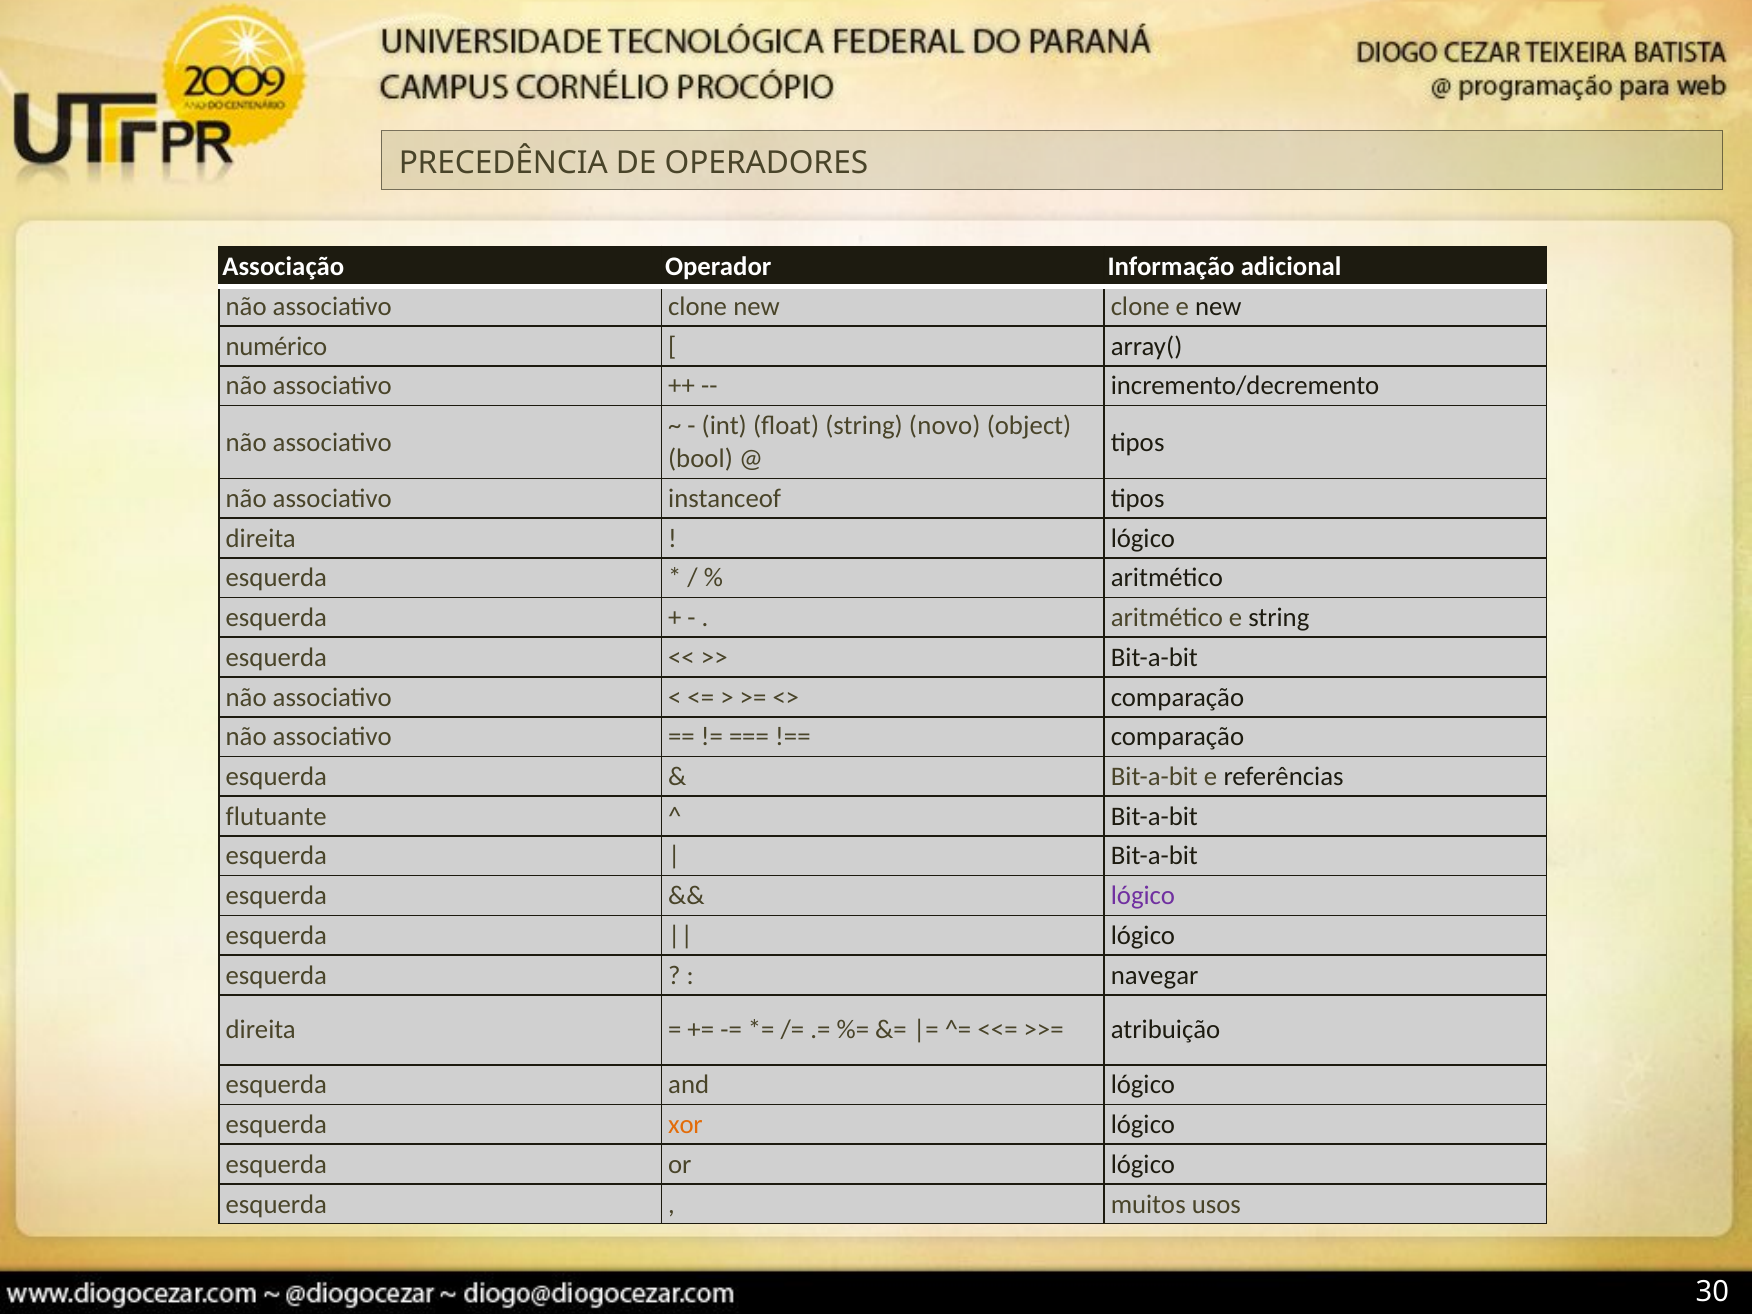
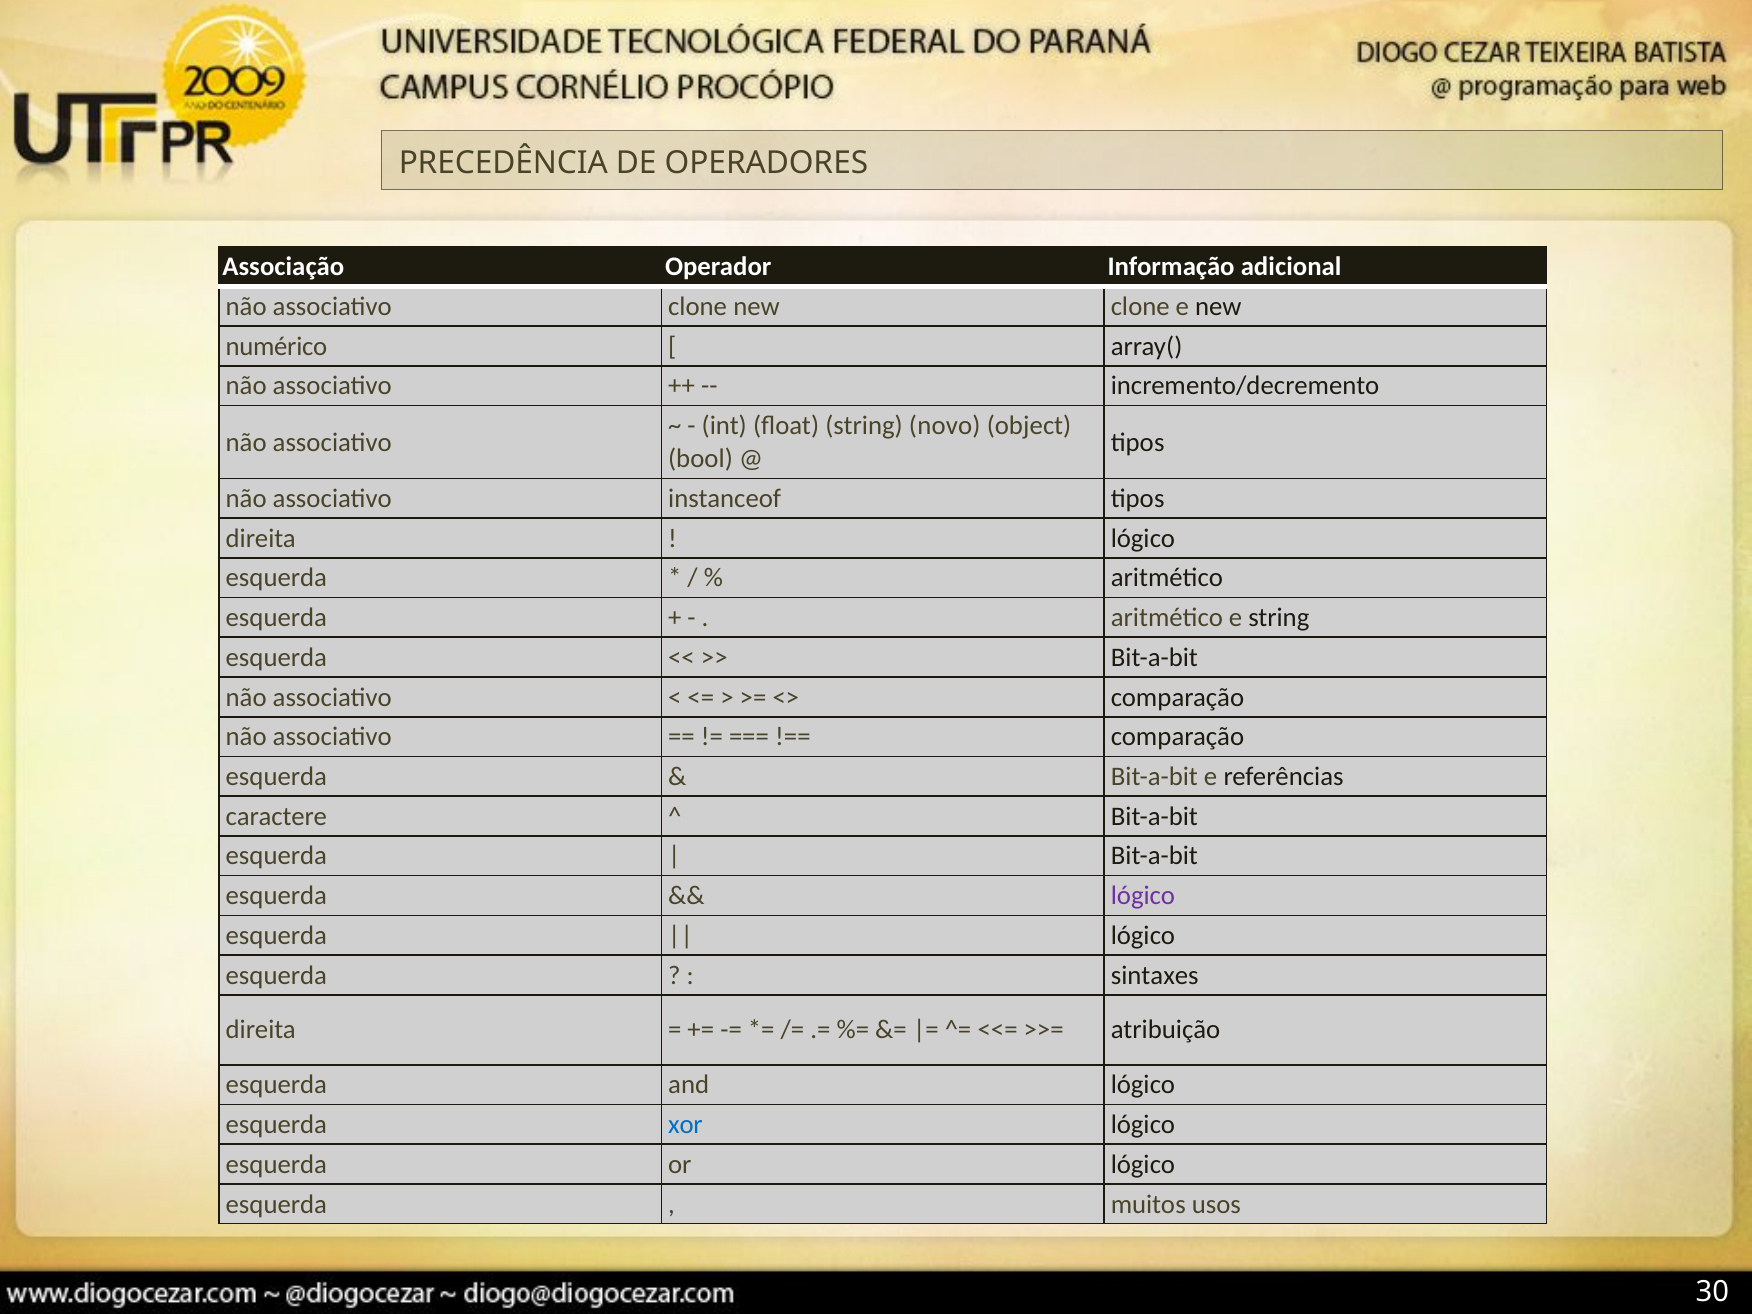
flutuante: flutuante -> caractere (276, 816)
navegar: navegar -> sintaxes (1155, 975)
xor colour: orange -> blue (685, 1125)
